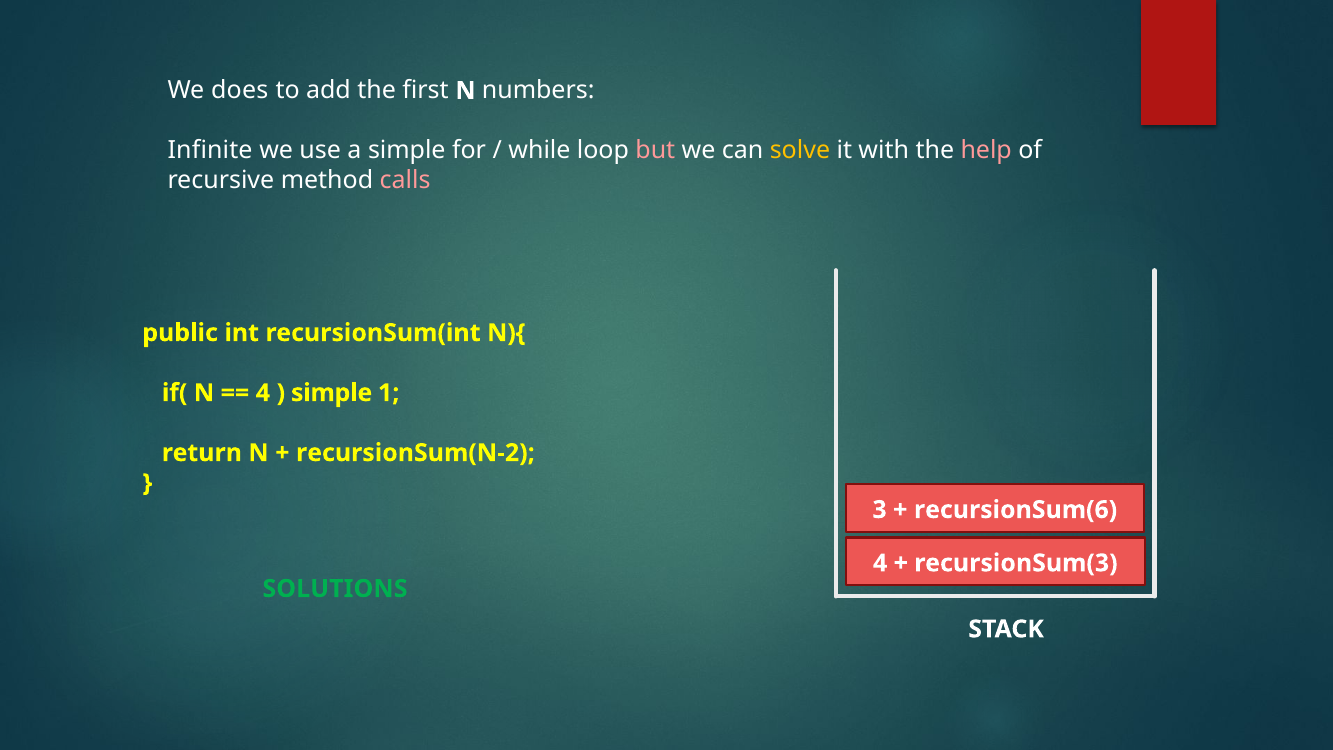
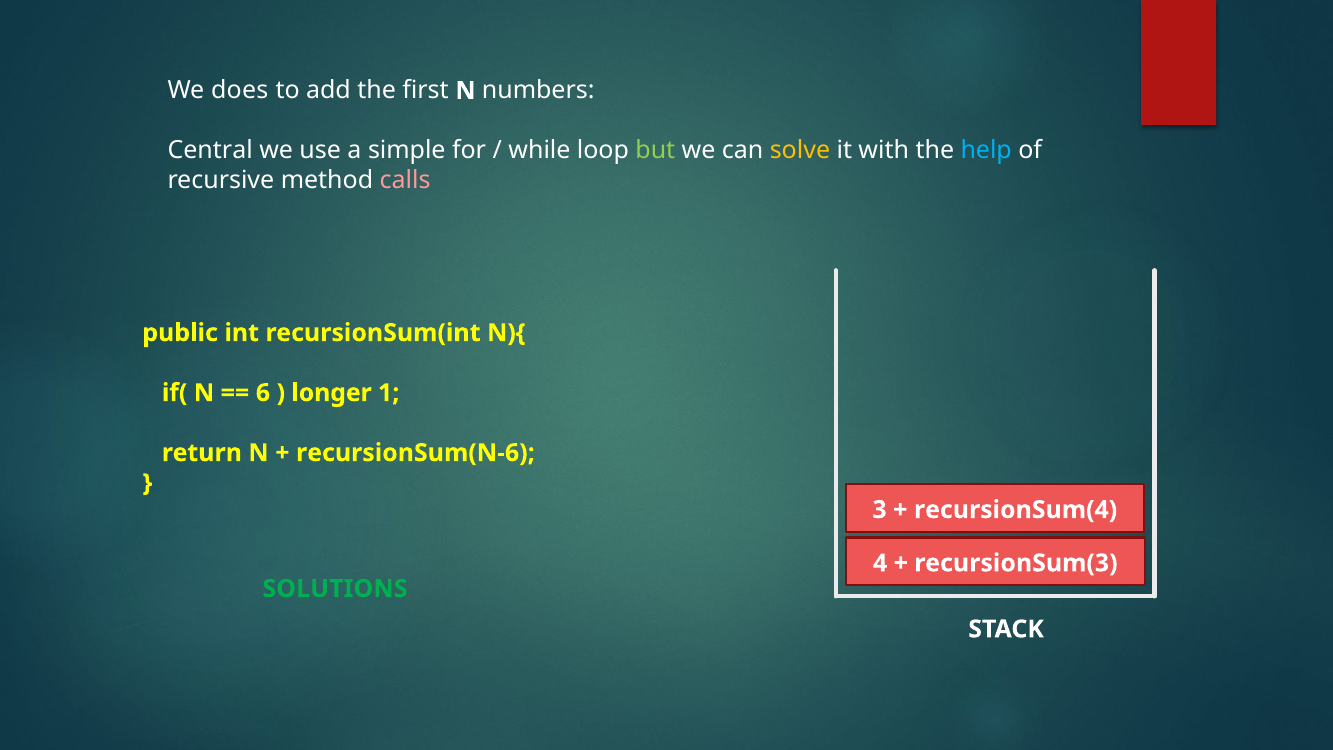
Infinite: Infinite -> Central (210, 151)
but colour: pink -> light green (655, 151)
help colour: pink -> light blue (986, 151)
4: 4 -> 6 (263, 393)
simple: simple -> longer (332, 393)
recursionSum(N-2: recursionSum(N-2 -> recursionSum(N-6 (415, 453)
recursionSum(6: recursionSum(6 -> recursionSum(4 (1016, 510)
